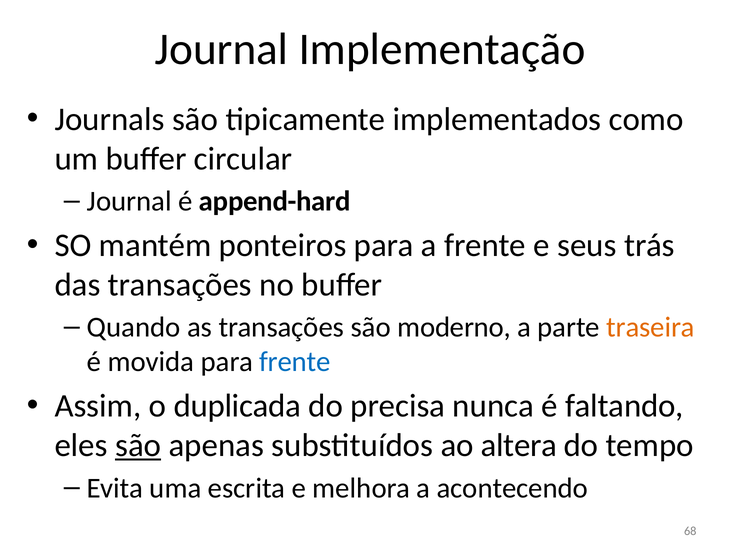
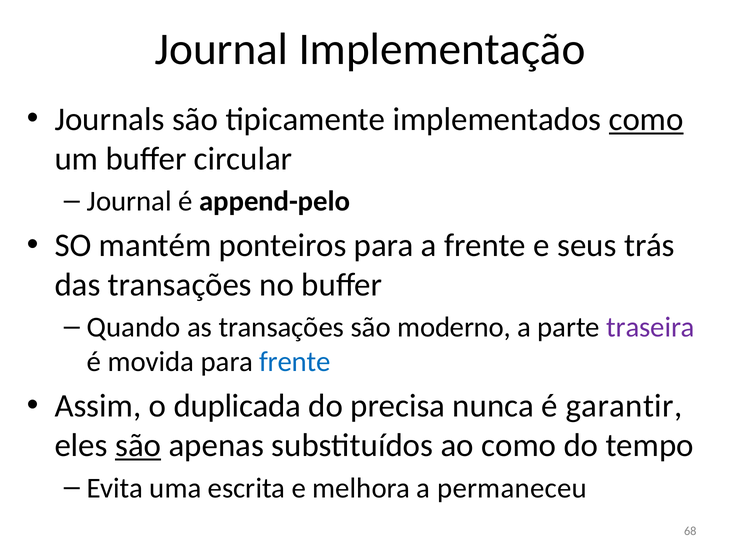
como underline: none -> present (646, 119)
append-hard: append-hard -> append-pelo (275, 201)
traseira colour: orange -> purple (651, 327)
faltando: faltando -> garantir (624, 406)
ao altera: altera -> como (519, 445)
acontecendo: acontecendo -> permaneceu (512, 488)
